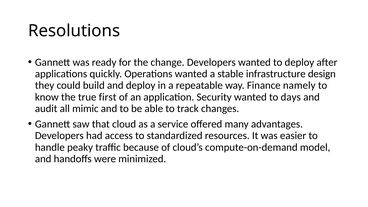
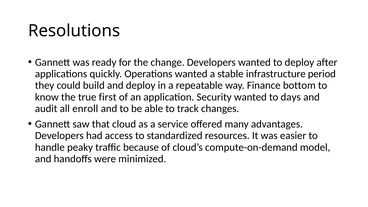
design: design -> period (322, 74)
namely: namely -> bottom (299, 85)
mimic: mimic -> enroll (85, 109)
